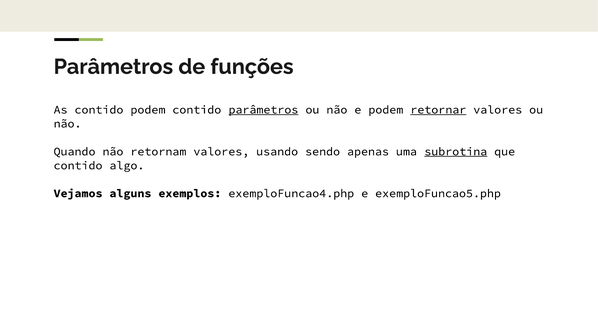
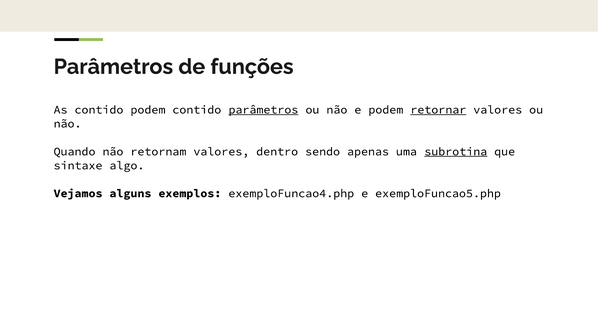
usando: usando -> dentro (277, 152)
contido: contido -> sintaxe (78, 166)
